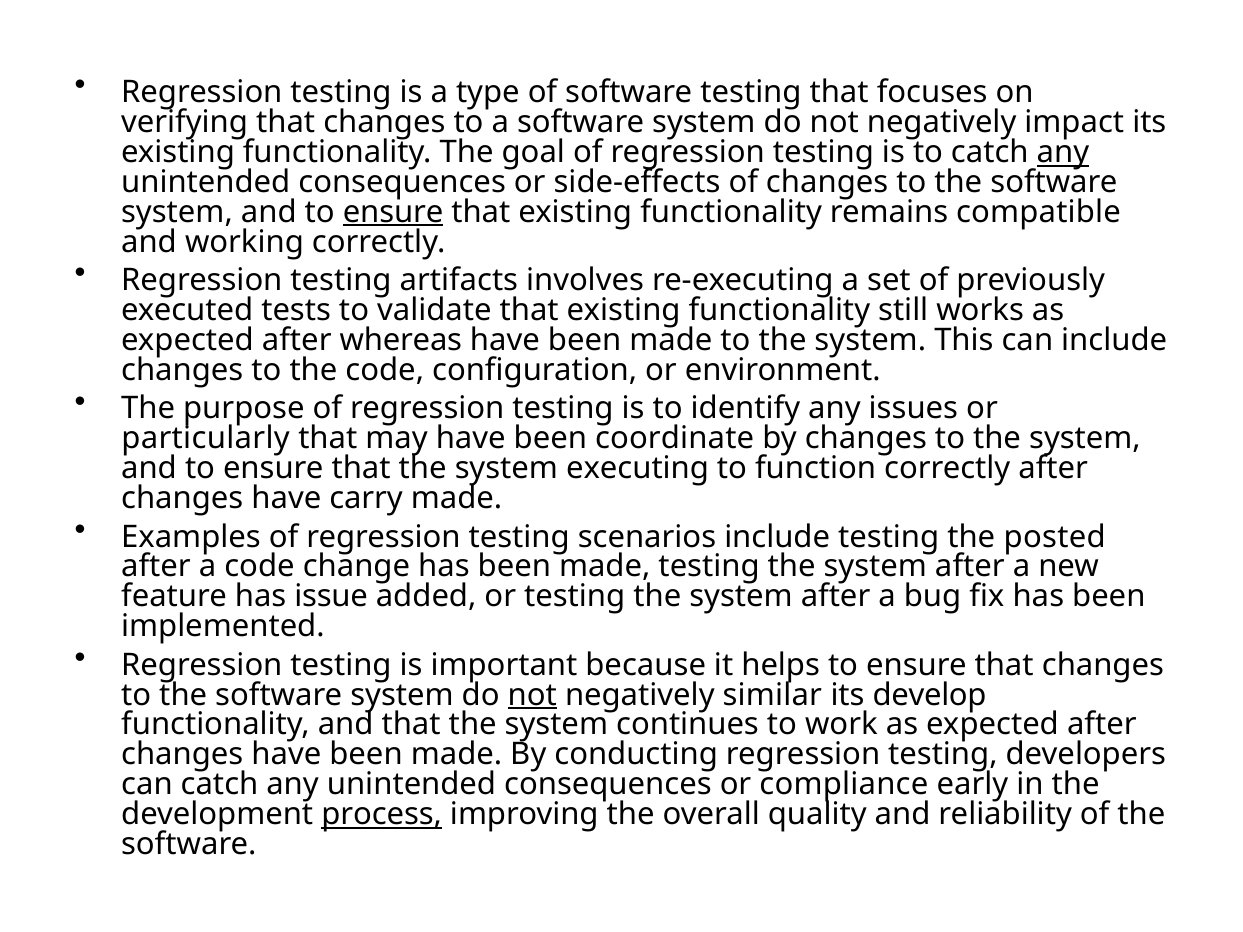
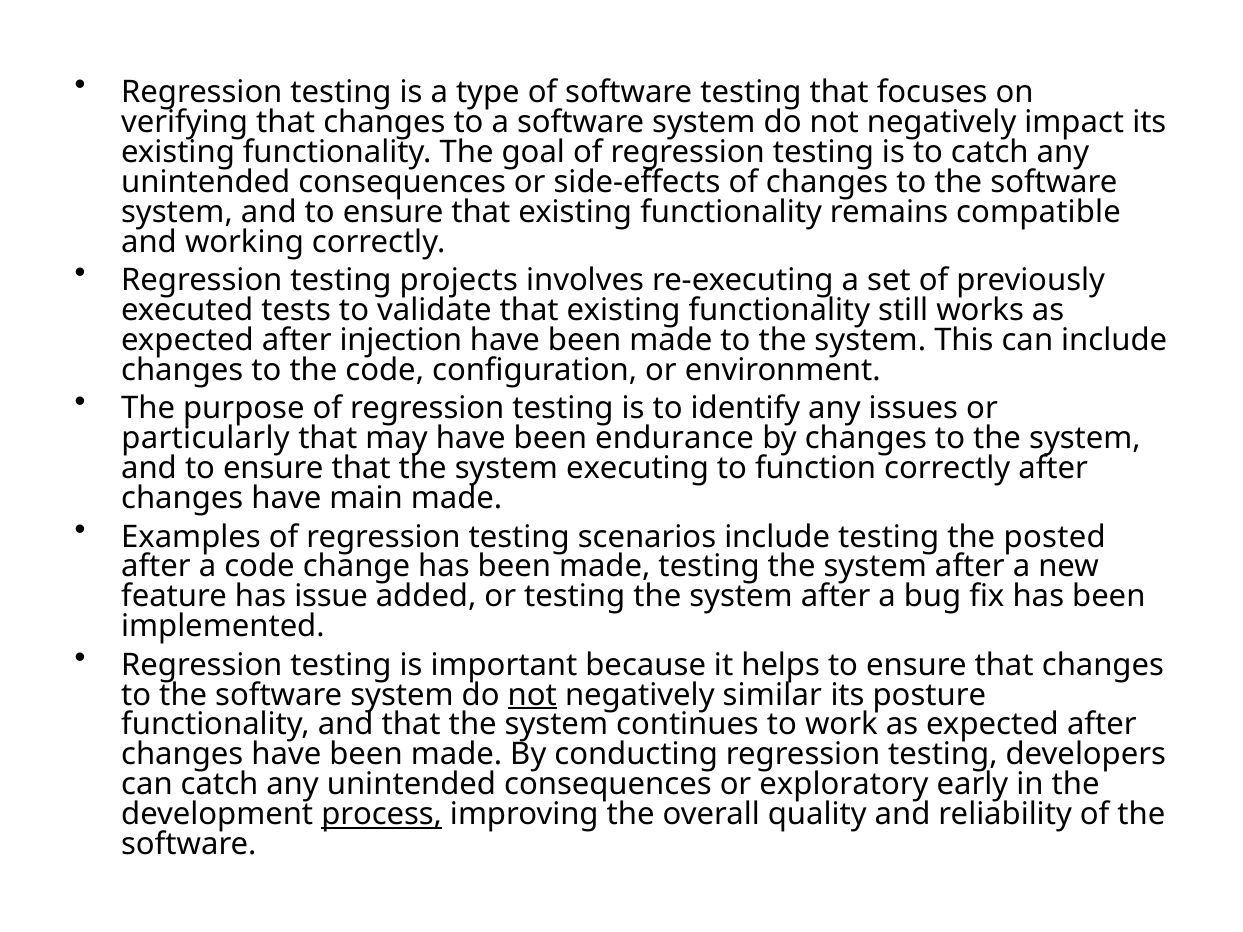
any underline: present -> none (1063, 152)
ensure underline: present -> none (393, 212)
artifacts: artifacts -> projects (459, 281)
whereas: whereas -> injection (401, 340)
coordinate: coordinate -> endurance (675, 439)
carry: carry -> main (366, 498)
develop: develop -> posture (929, 695)
compliance: compliance -> exploratory (844, 785)
